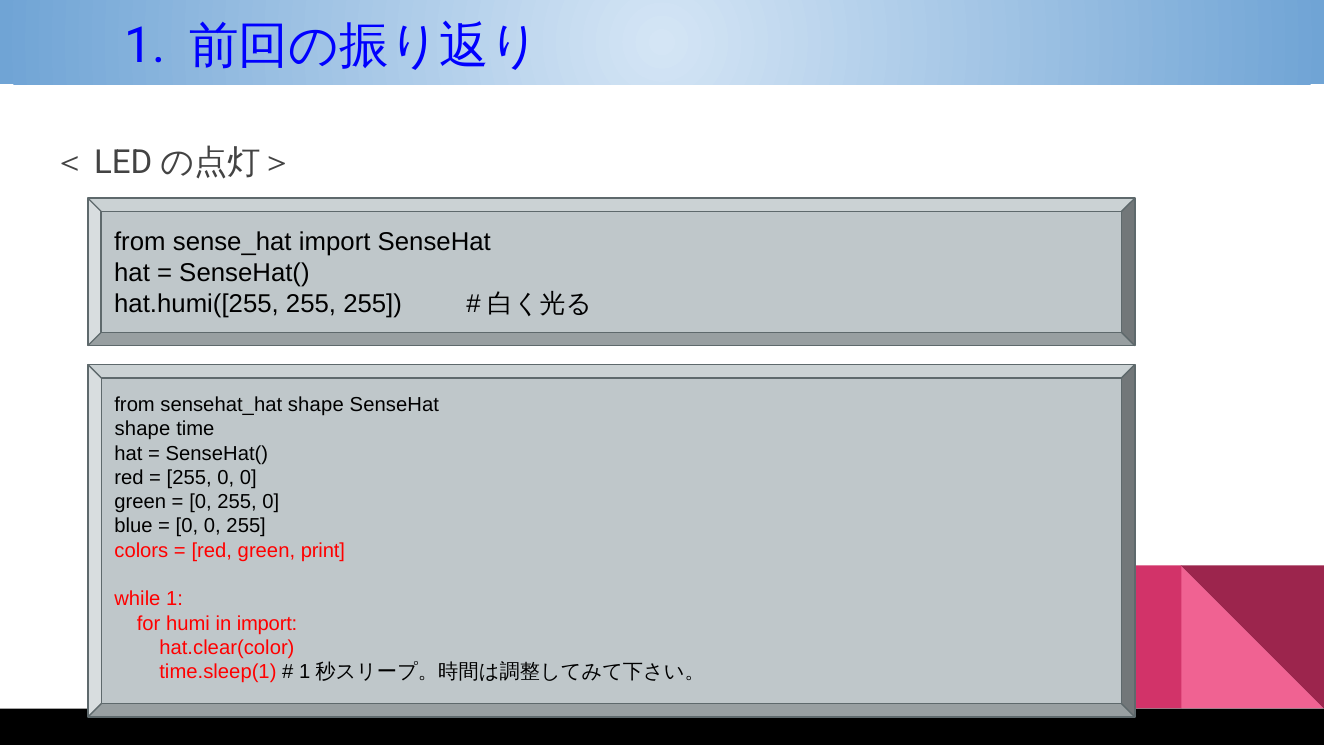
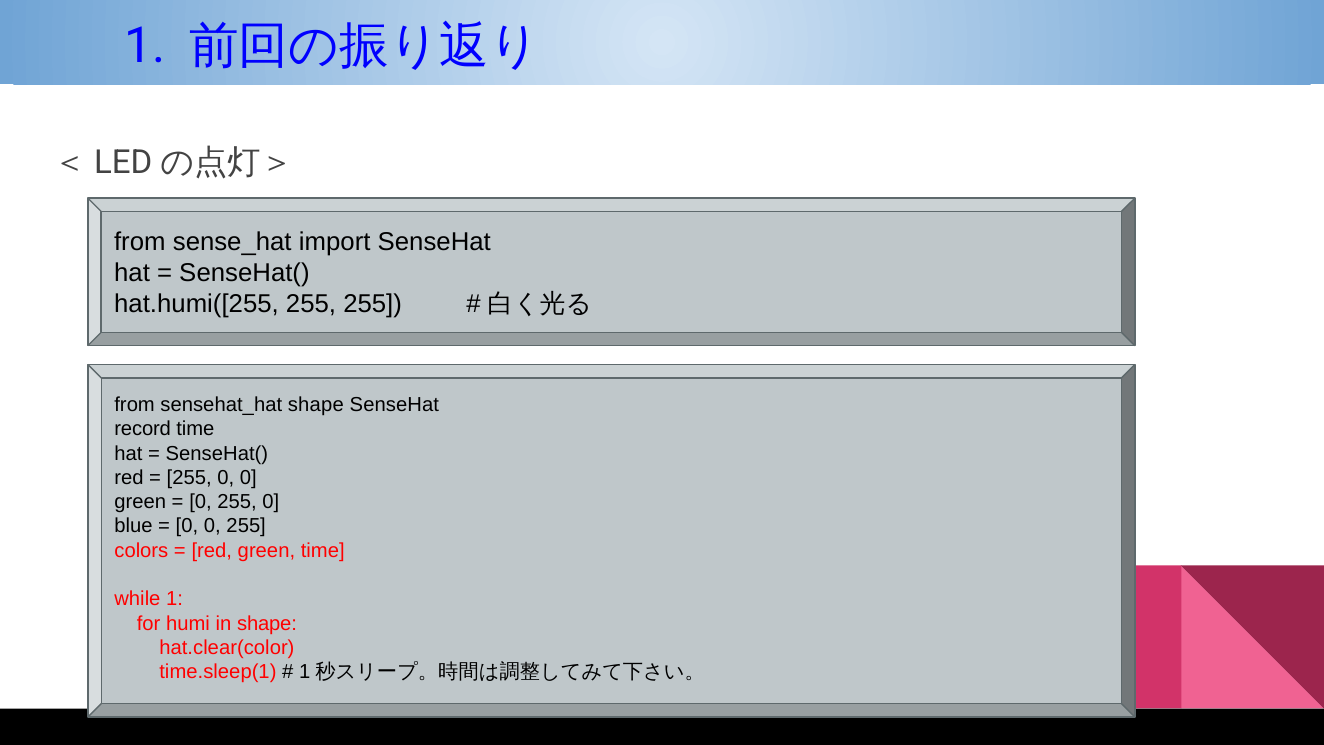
shape: shape -> record (143, 429)
green print: print -> time (323, 550)
in import: import -> shape (267, 623)
